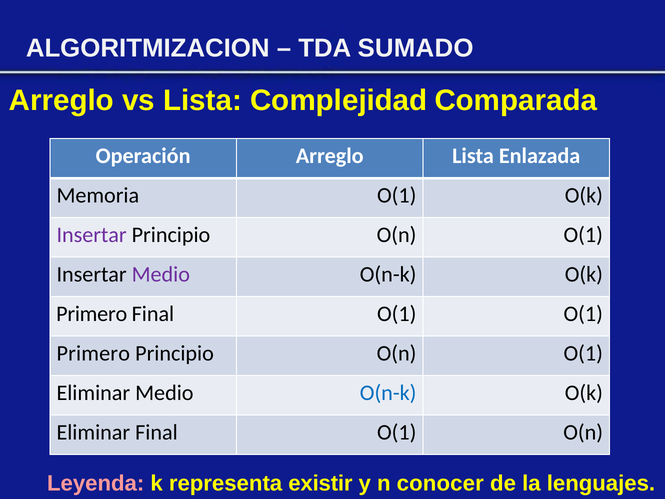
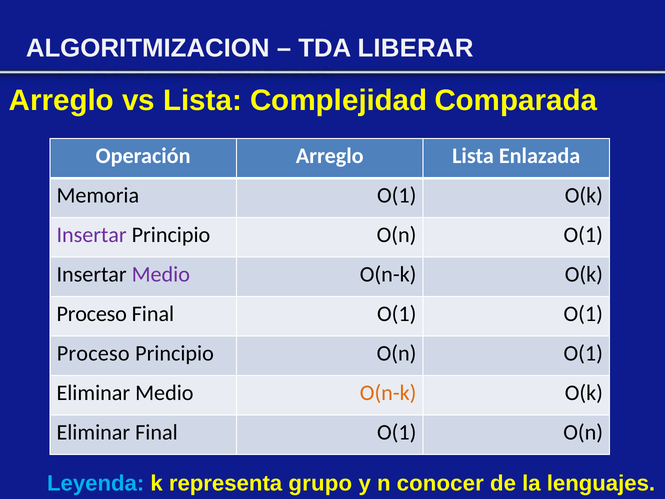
SUMADO: SUMADO -> LIBERAR (416, 48)
Primero: Primero -> Proceso (92, 314)
Primero: Primero -> Proceso (93, 353)
O(n-k colour: blue -> orange (388, 392)
Leyenda colour: pink -> light blue (96, 483)
existir: existir -> grupo (320, 483)
